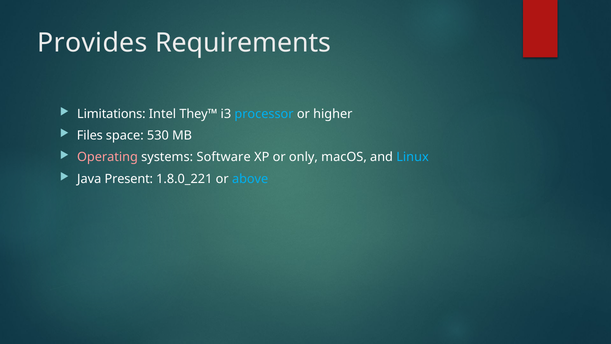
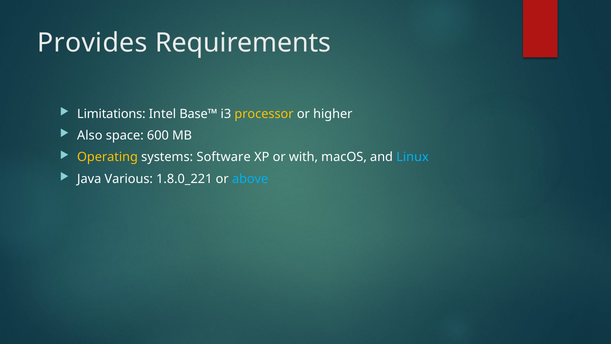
They™: They™ -> Base™ (198, 114)
processor colour: light blue -> yellow (264, 114)
Files: Files -> Also (90, 135)
530: 530 -> 600 (158, 135)
Operating colour: pink -> yellow (107, 157)
only: only -> with (303, 157)
Present: Present -> Various (129, 179)
